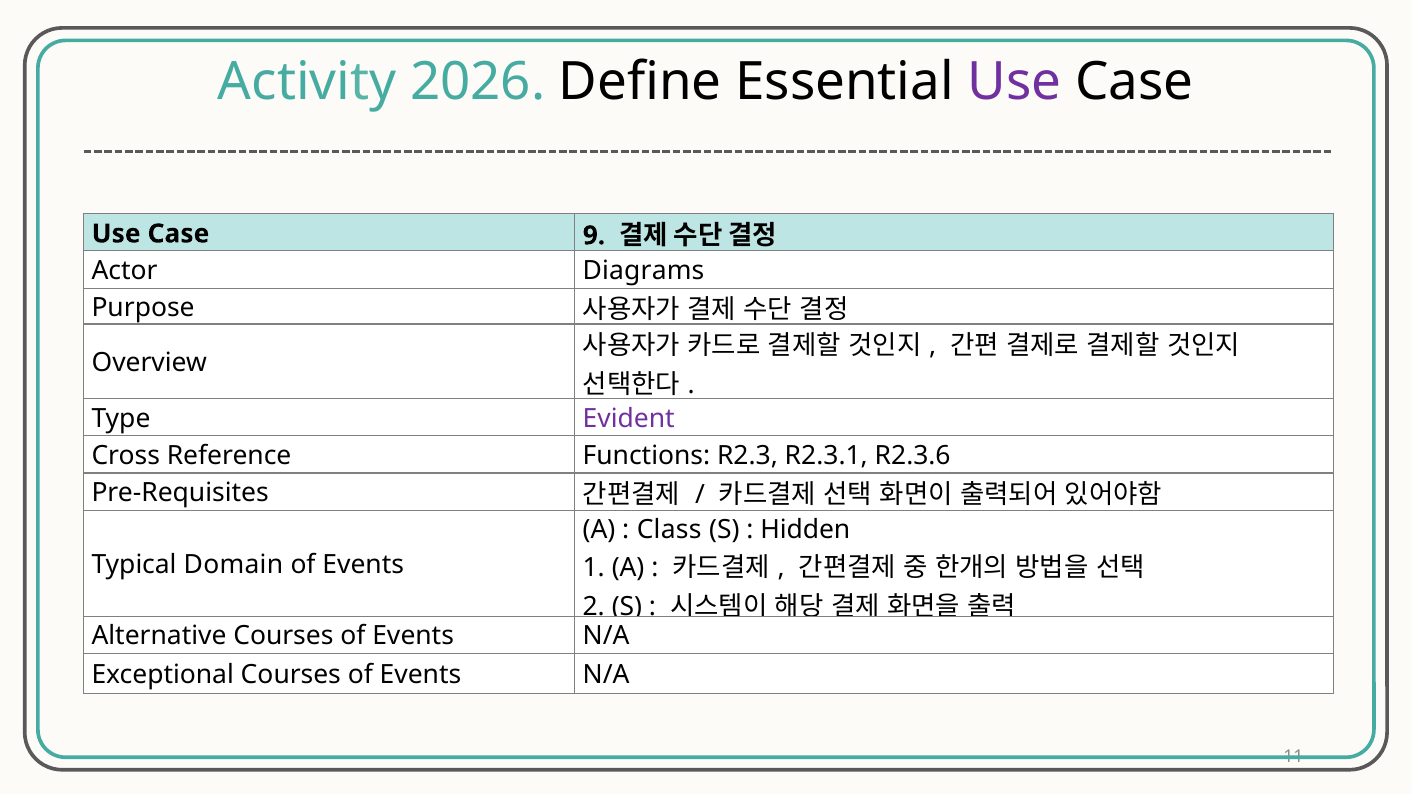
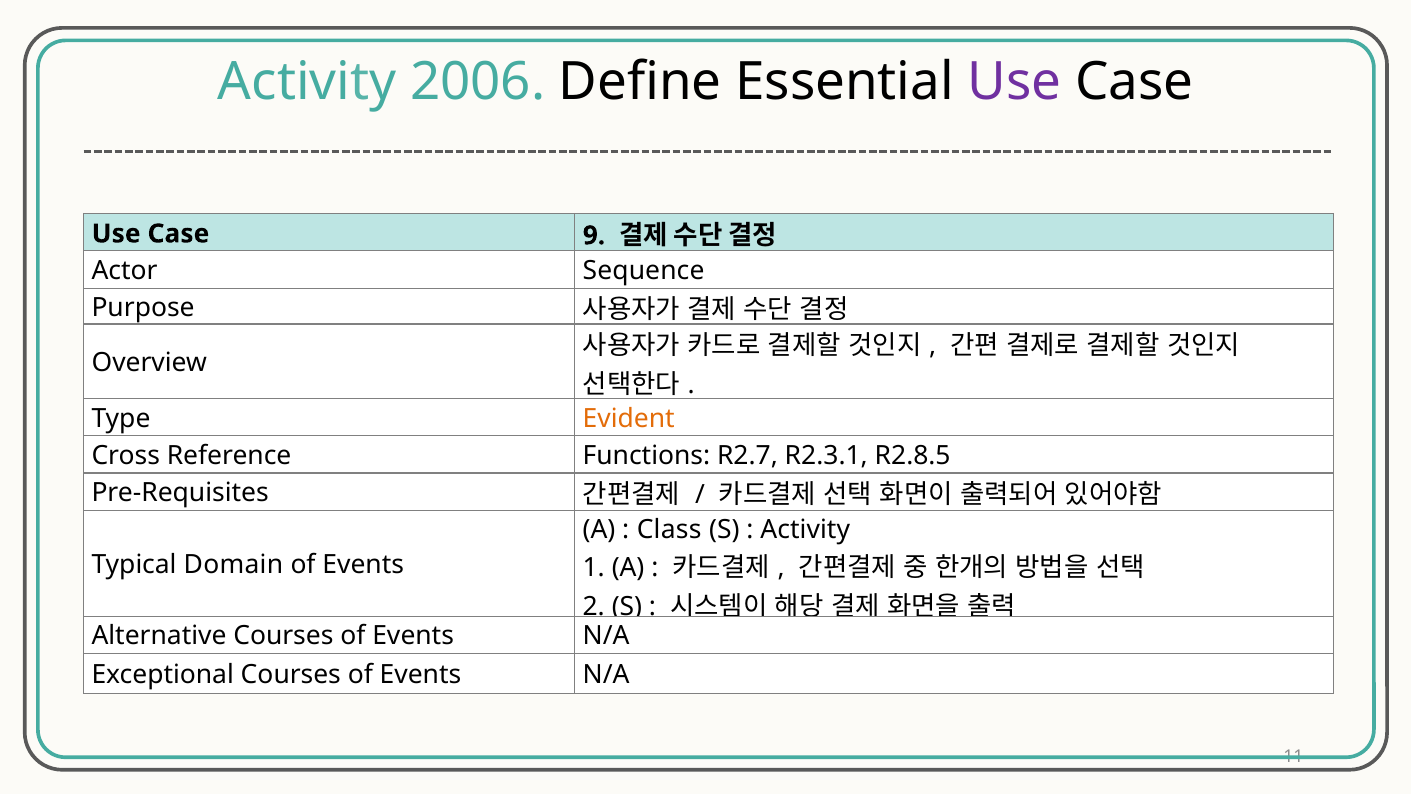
2026: 2026 -> 2006 (478, 82)
Diagrams: Diagrams -> Sequence (644, 271)
Evident colour: purple -> orange (629, 418)
R2.3: R2.3 -> R2.7 (747, 456)
R2.3.6: R2.3.6 -> R2.8.5 (913, 456)
Hidden: Hidden -> Activity (805, 530)
